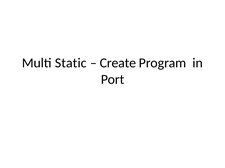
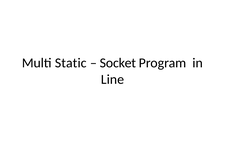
Create: Create -> Socket (118, 63)
Port: Port -> Line (112, 80)
